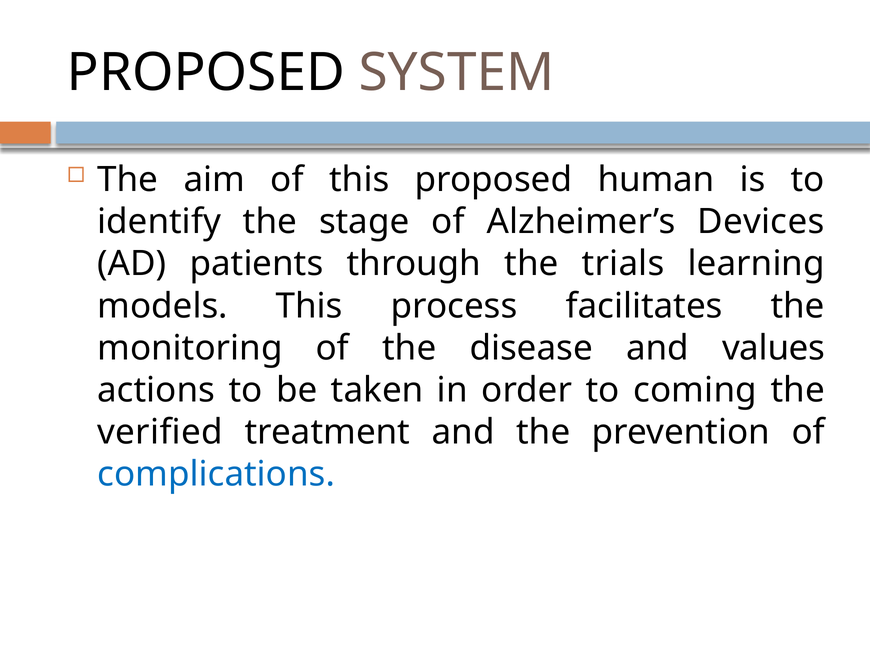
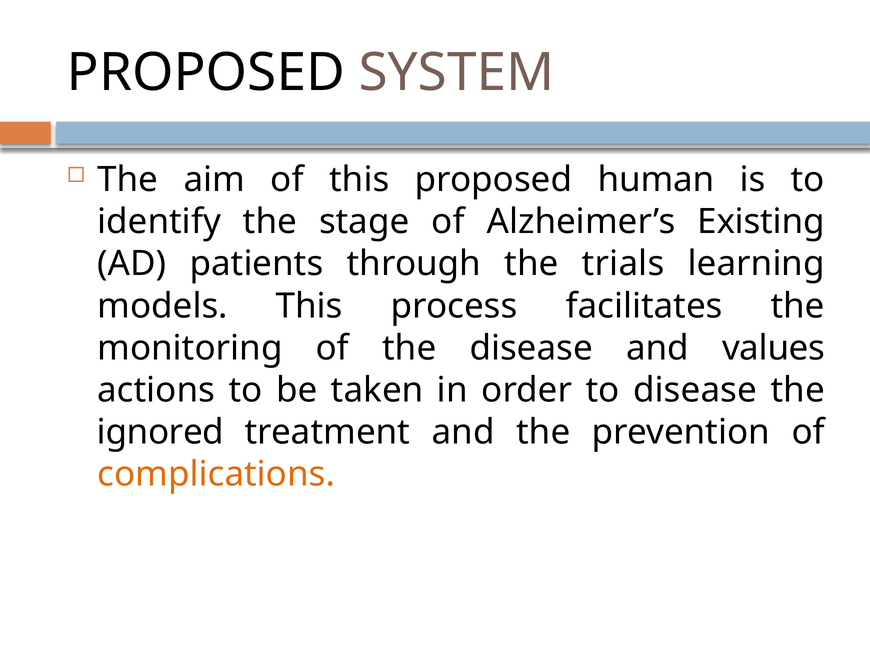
Devices: Devices -> Existing (761, 222)
to coming: coming -> disease (695, 390)
verified: verified -> ignored (160, 432)
complications colour: blue -> orange (216, 474)
